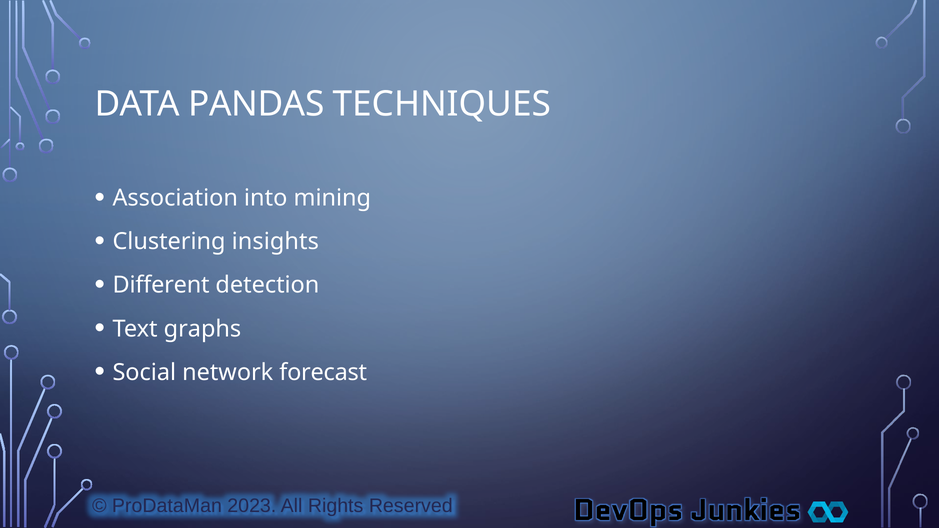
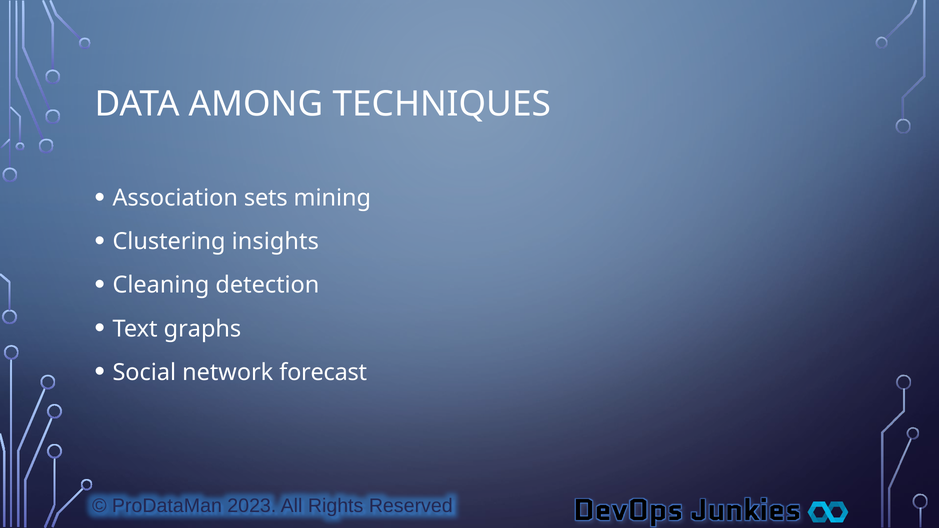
PANDAS: PANDAS -> AMONG (256, 104)
into: into -> sets (266, 198)
Different: Different -> Cleaning (161, 285)
